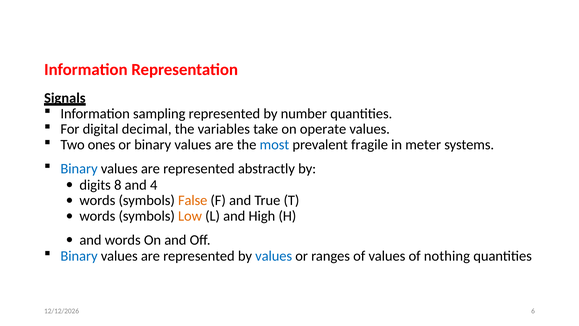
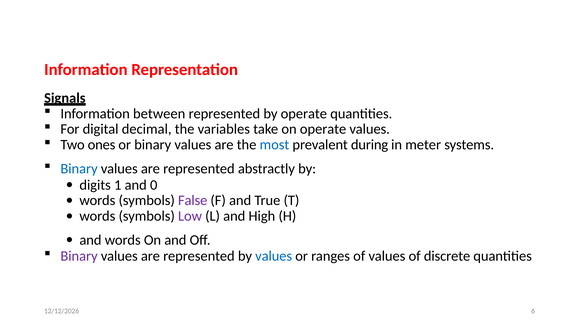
sampling: sampling -> between (159, 113)
by number: number -> operate (304, 113)
fragile: fragile -> during (370, 145)
8: 8 -> 1 (118, 185)
4: 4 -> 0 (154, 185)
False colour: orange -> purple (193, 200)
Low colour: orange -> purple (190, 216)
Binary colour: blue -> purple (79, 256)
nothing: nothing -> discrete (447, 256)
